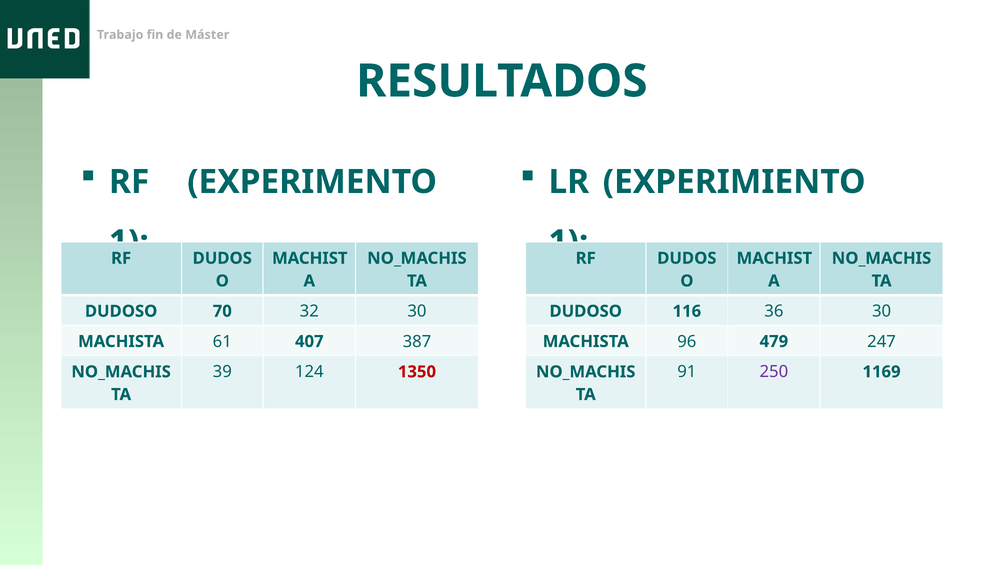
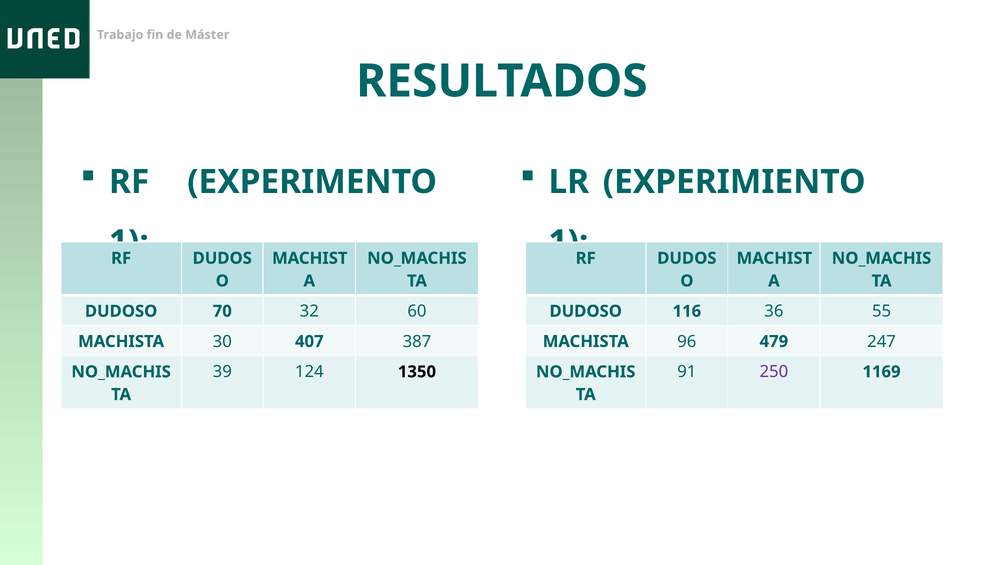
32 30: 30 -> 60 (417, 311)
36 30: 30 -> 55 (882, 311)
61: 61 -> 30 (222, 341)
1350 colour: red -> black (417, 372)
